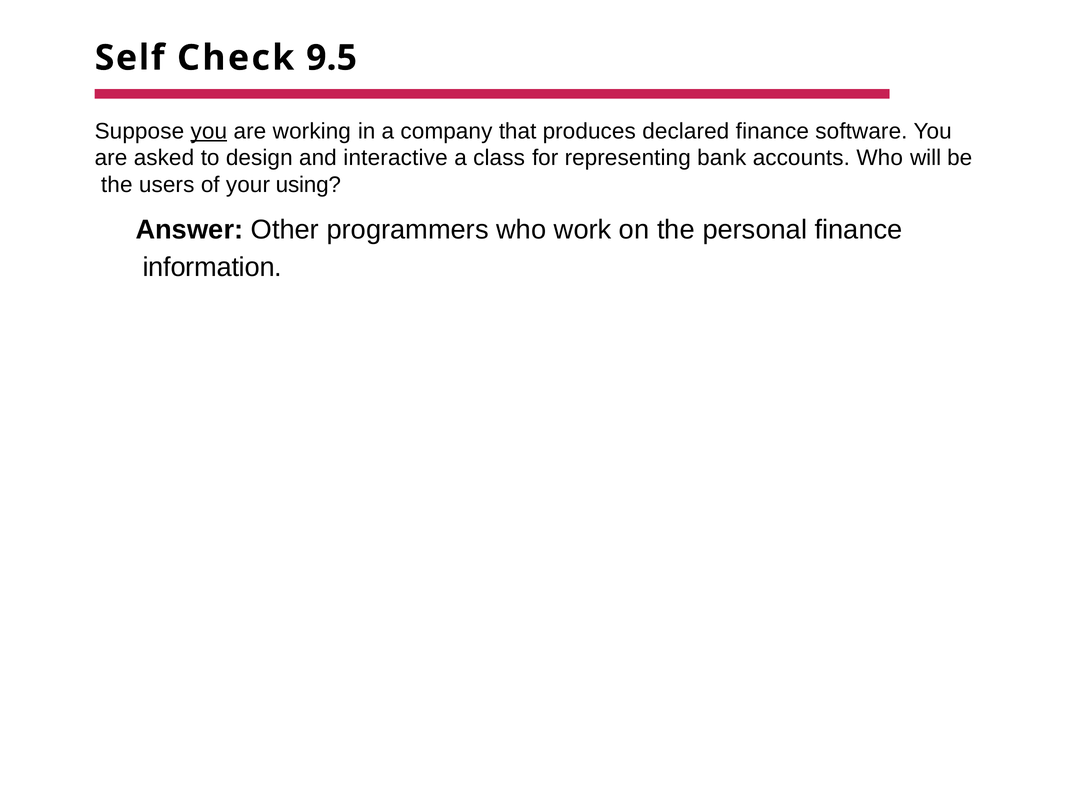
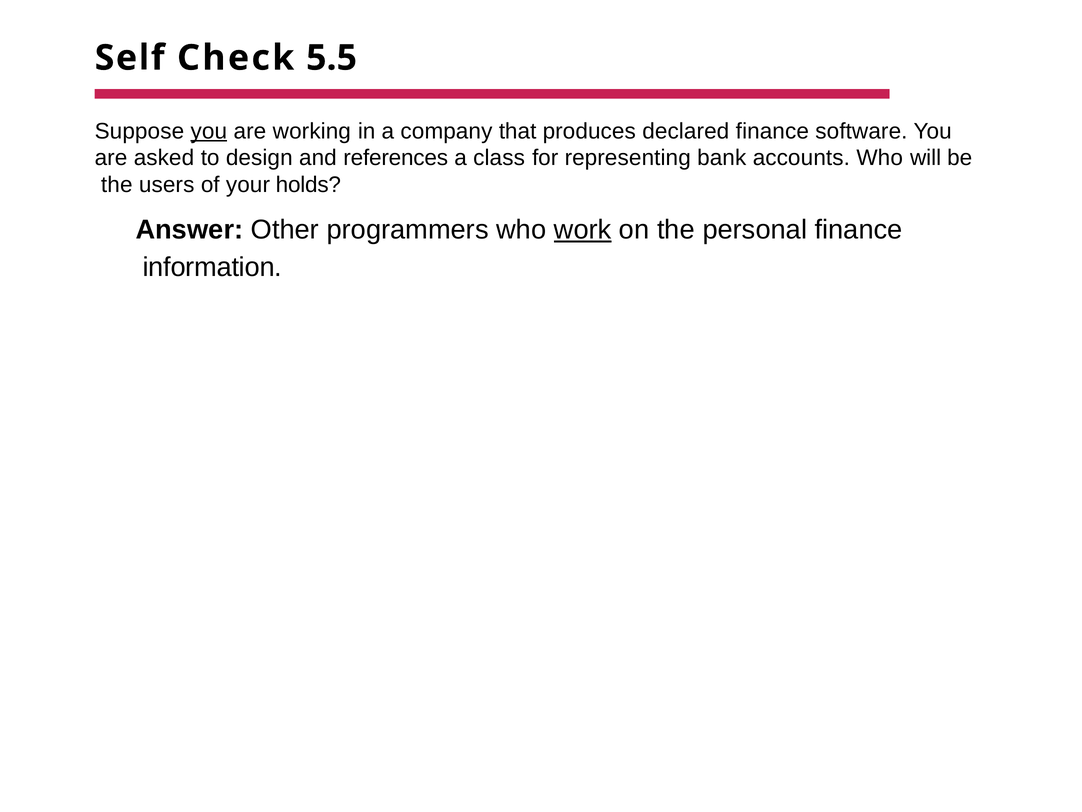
9.5: 9.5 -> 5.5 (332, 58)
interactive: interactive -> references (396, 158)
using: using -> holds (308, 185)
work underline: none -> present (583, 230)
